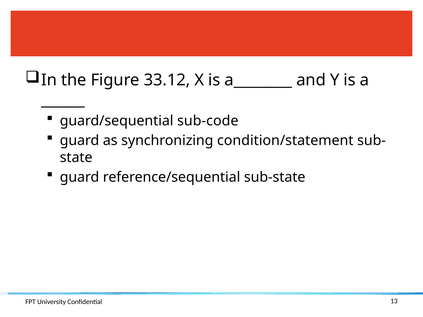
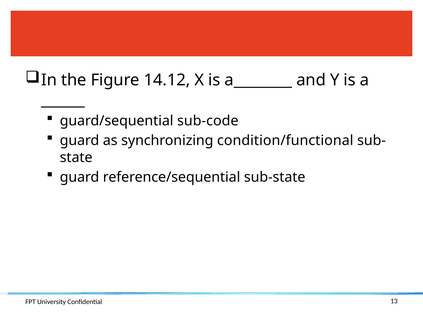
33.12: 33.12 -> 14.12 (167, 80)
condition/statement: condition/statement -> condition/functional (285, 141)
